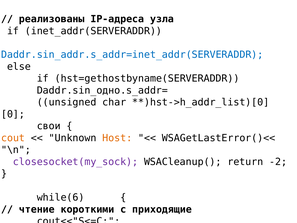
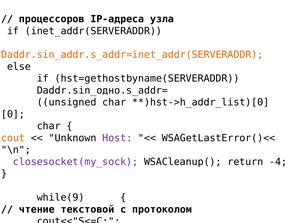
реализованы: реализованы -> процессоров (52, 19)
Daddr.sin_addr.s_addr=inet_addr(SERVERADDR colour: blue -> orange (132, 55)
свои: свои -> char (49, 126)
Host colour: orange -> purple (117, 138)
-2: -2 -> -4 (278, 162)
while(6: while(6 -> while(9 (61, 197)
короткими: короткими -> текстовой (87, 209)
приходящие: приходящие -> протоколом (162, 209)
